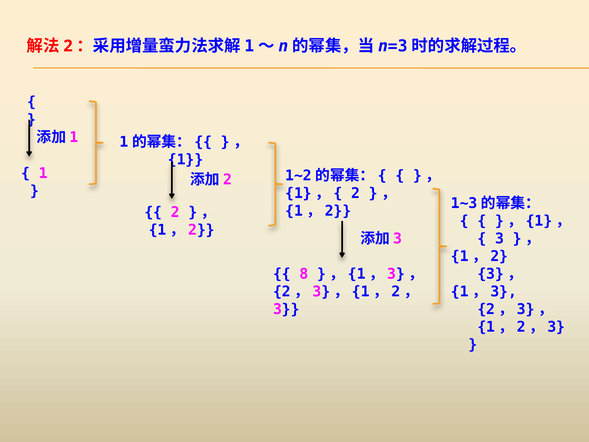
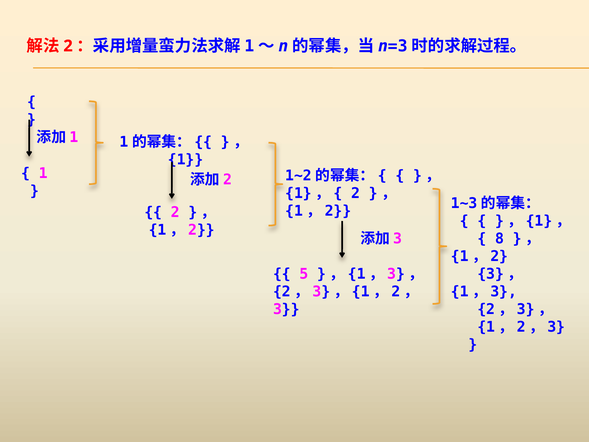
3: 3 -> 8 (500, 238)
8: 8 -> 5 (304, 274)
